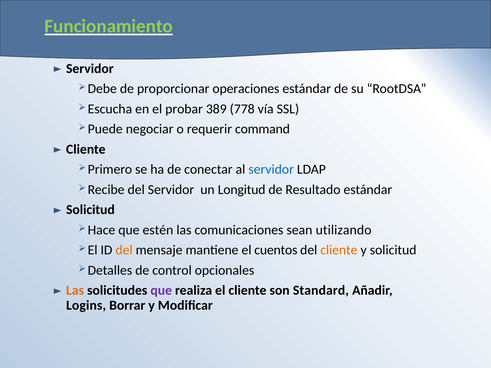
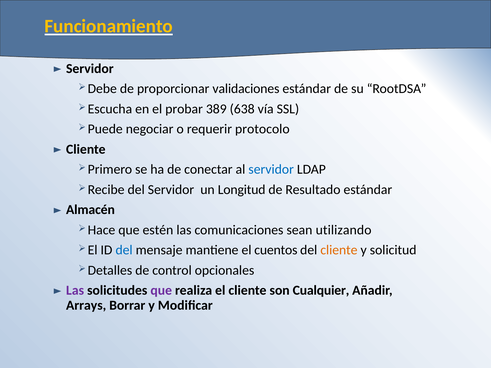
Funcionamiento colour: light green -> yellow (109, 26)
operaciones: operaciones -> validaciones (246, 89)
778: 778 -> 638 (242, 109)
command: command -> protocolo (262, 129)
Solicitud: Solicitud -> Almacén (90, 210)
del colour: orange -> blue (124, 250)
Las colour: orange -> purple (75, 291)
Standard: Standard -> Cualquier (321, 291)
Logins: Logins -> Arrays (86, 305)
